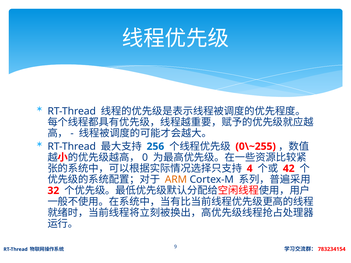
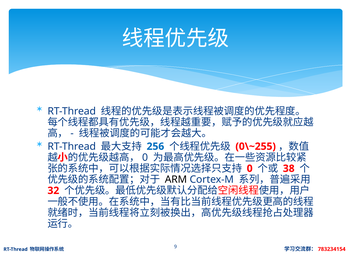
4: 4 -> 0 (250, 169)
42: 42 -> 38 (289, 169)
ARM colour: orange -> black (176, 180)
